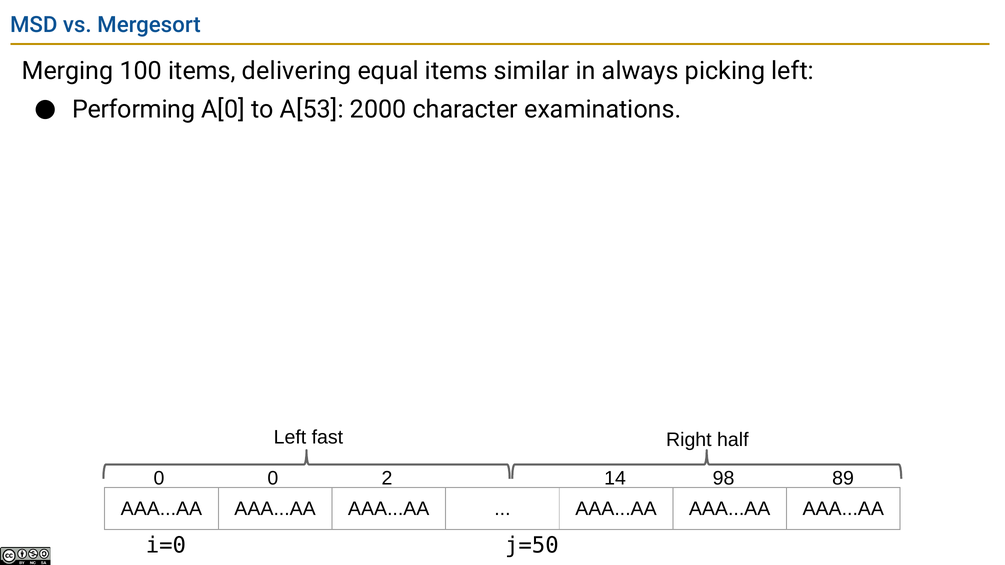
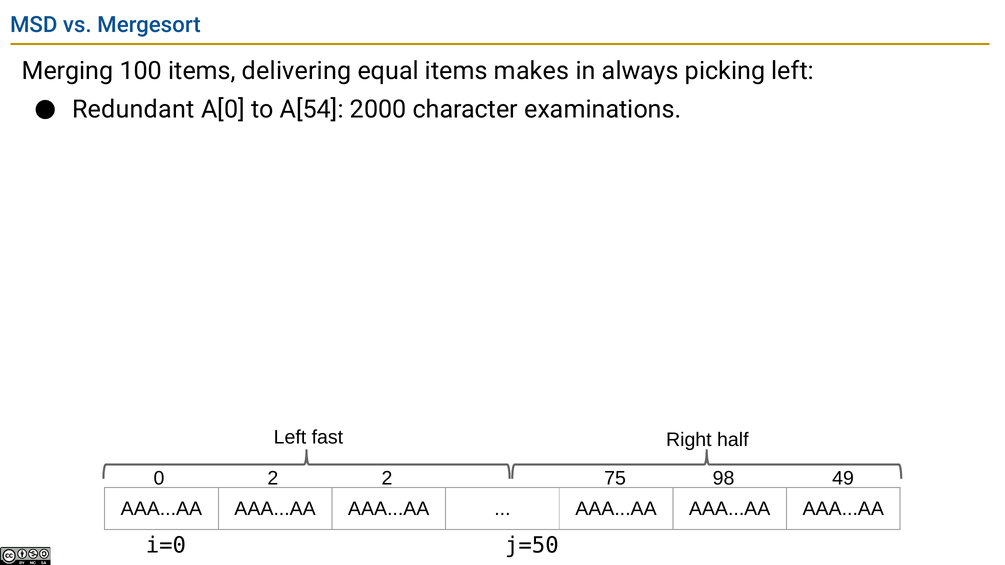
similar: similar -> makes (532, 71)
Performing: Performing -> Redundant (133, 110)
A[53: A[53 -> A[54 (312, 110)
0 0: 0 -> 2 (273, 479)
14: 14 -> 75 (615, 479)
89: 89 -> 49 (843, 479)
